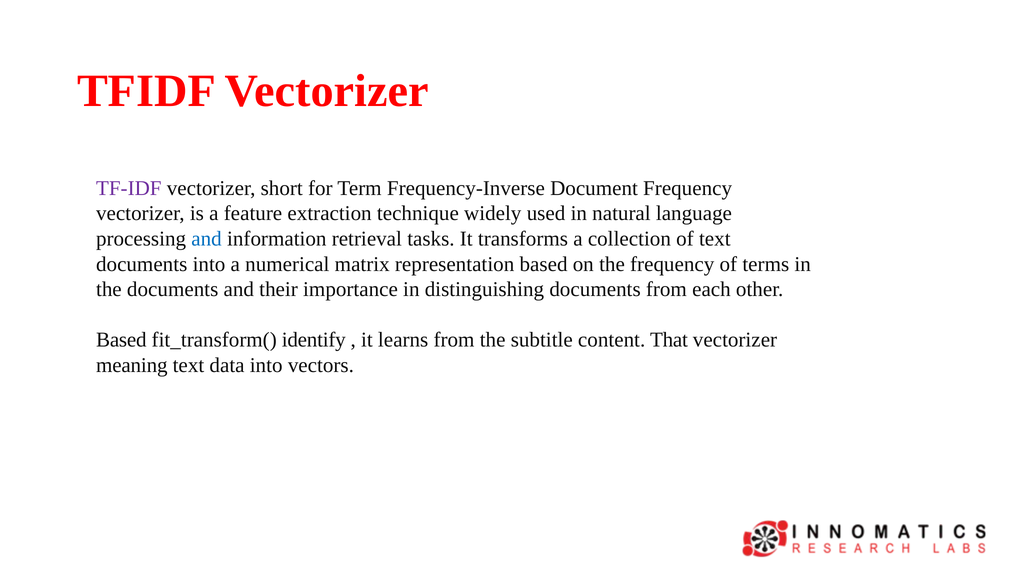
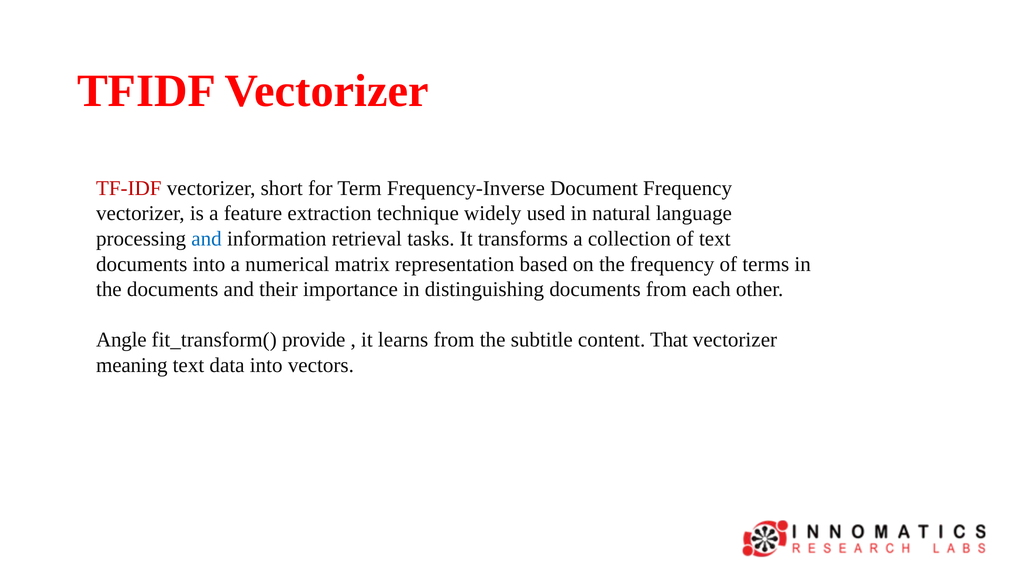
TF-IDF colour: purple -> red (129, 188)
Based: Based -> Angle (121, 340)
identify: identify -> provide (314, 340)
